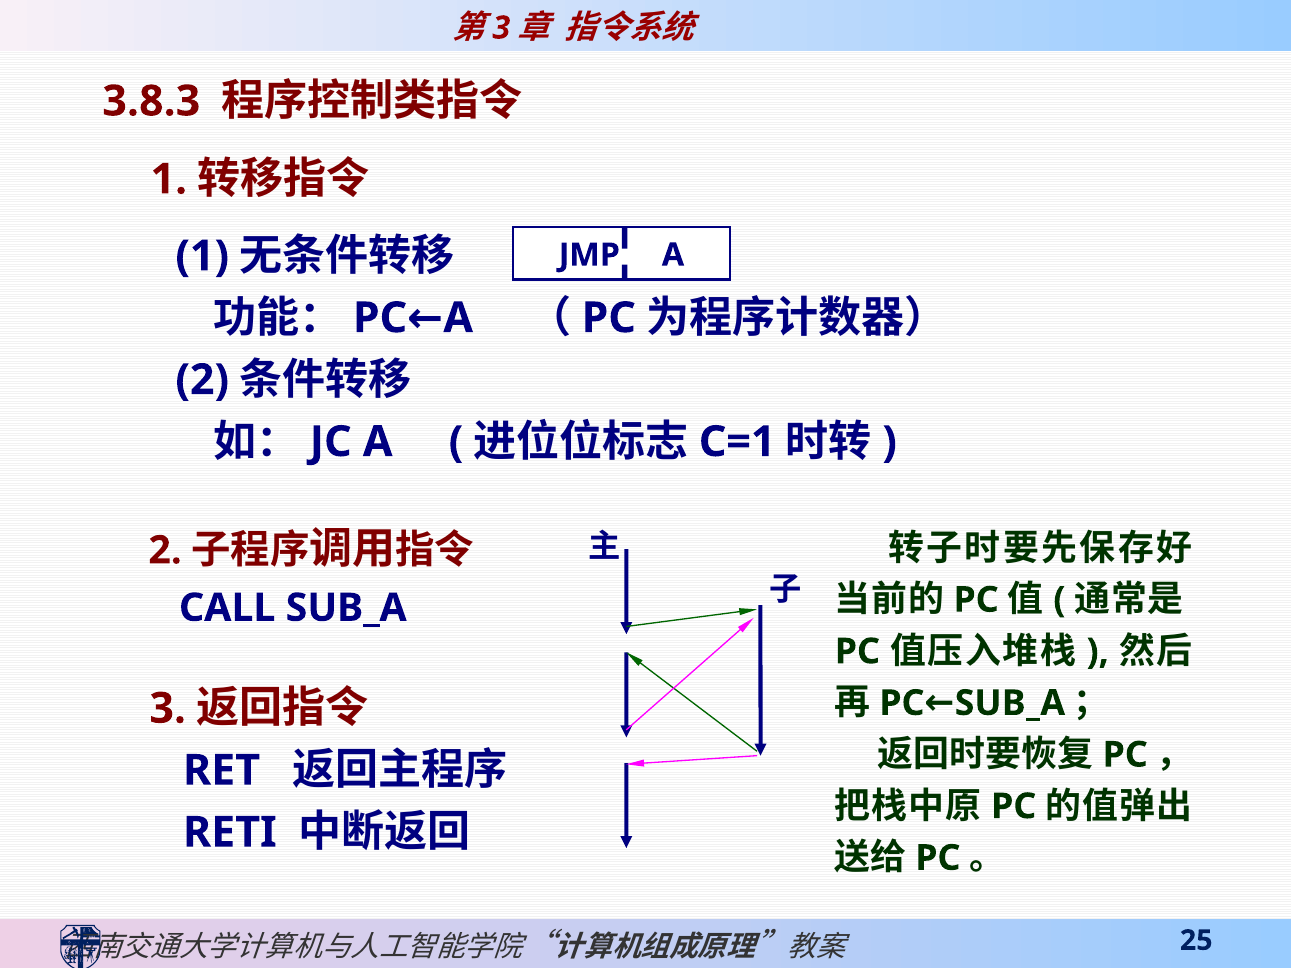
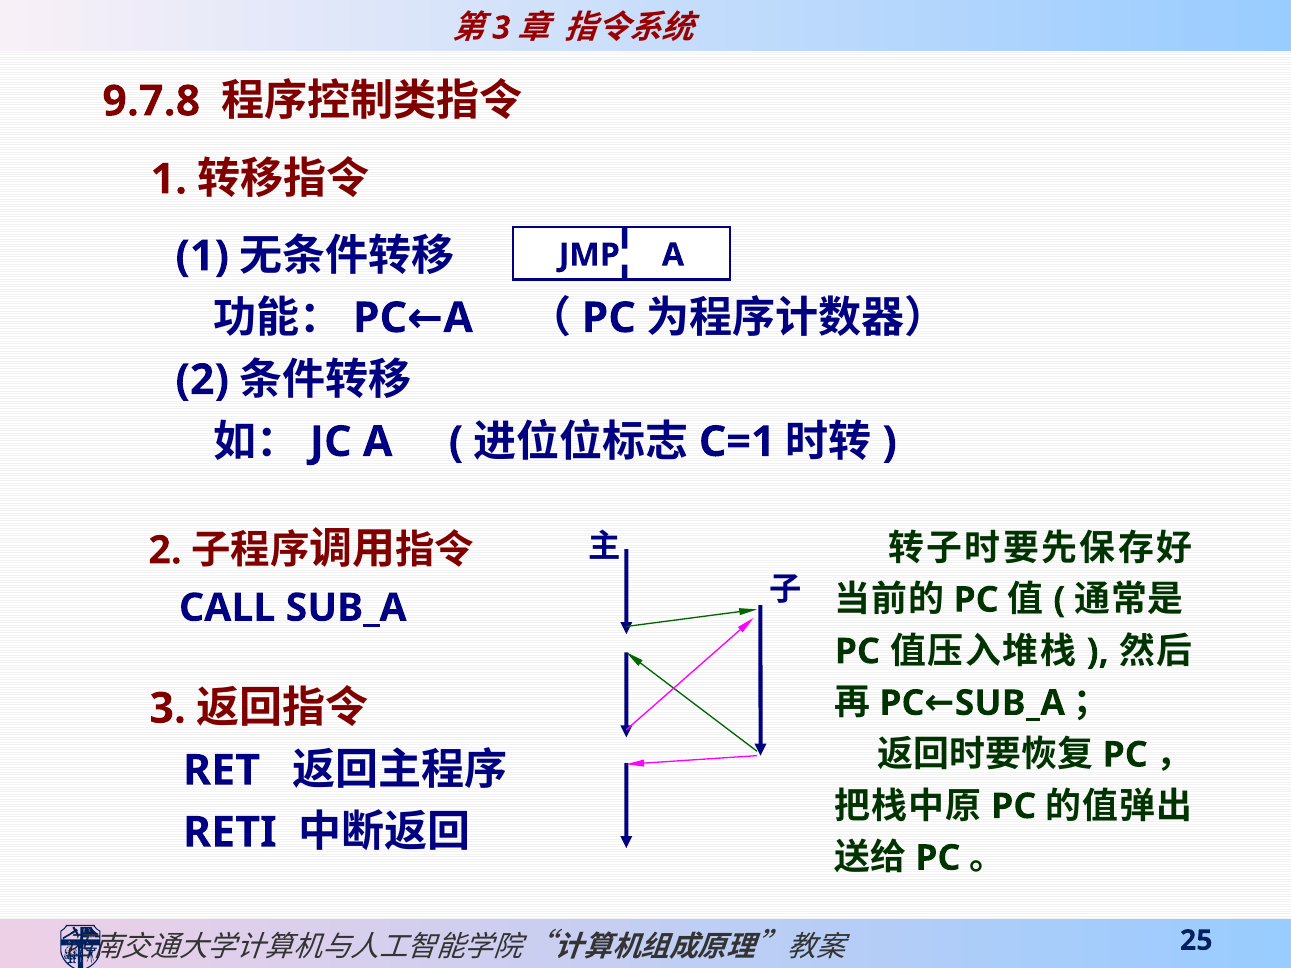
3.8.3: 3.8.3 -> 9.7.8 (151, 101)
